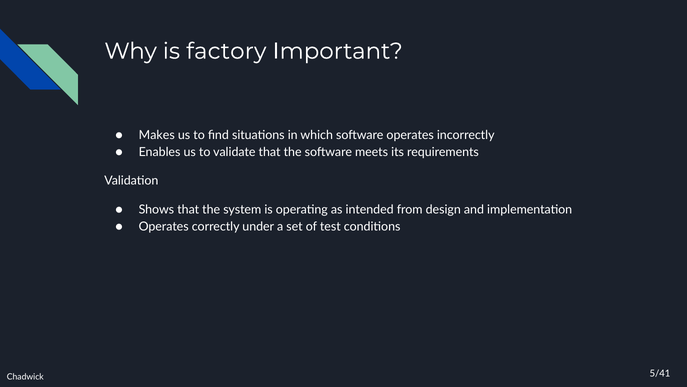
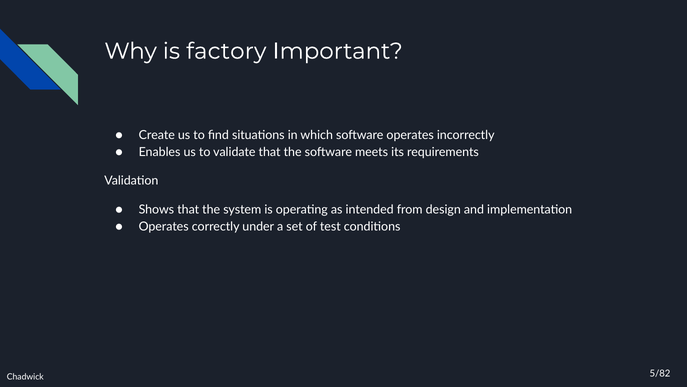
Makes: Makes -> Create (157, 135)
5/41: 5/41 -> 5/82 (660, 373)
